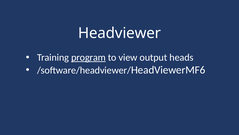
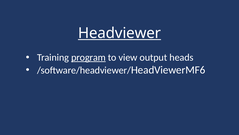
Headviewer underline: none -> present (120, 33)
